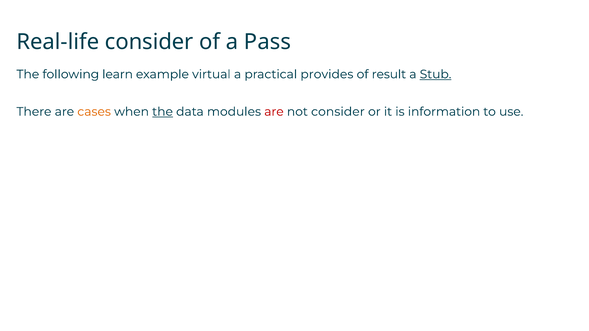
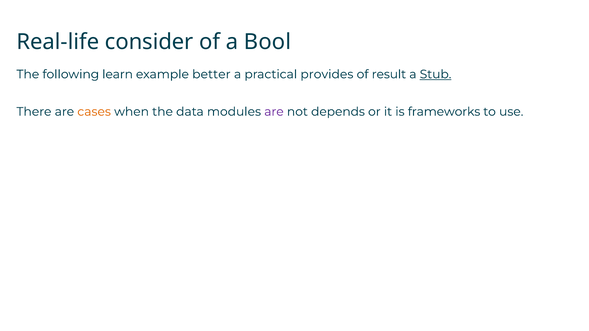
Pass: Pass -> Bool (268, 42)
virtual: virtual -> better (211, 74)
the underline: present -> none (163, 112)
are colour: red -> purple (274, 112)
not consider: consider -> depends (338, 112)
information: information -> frameworks (444, 112)
